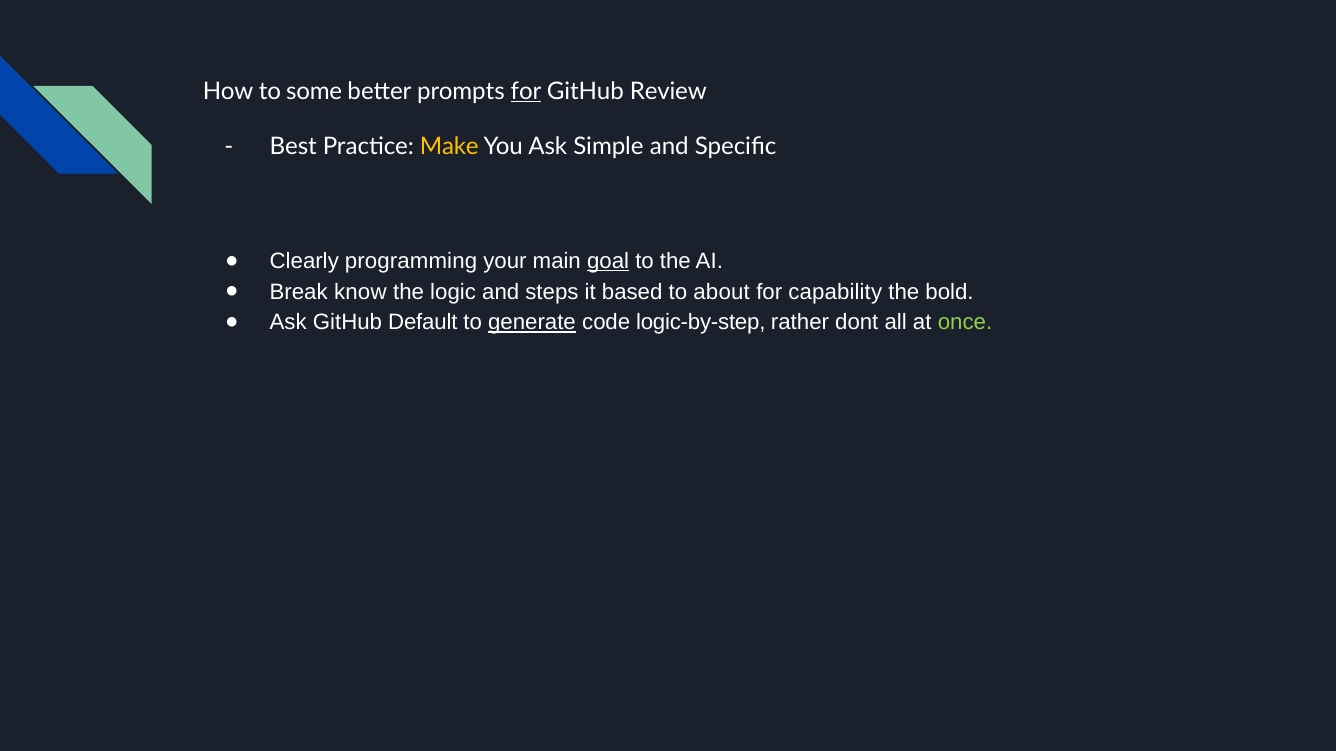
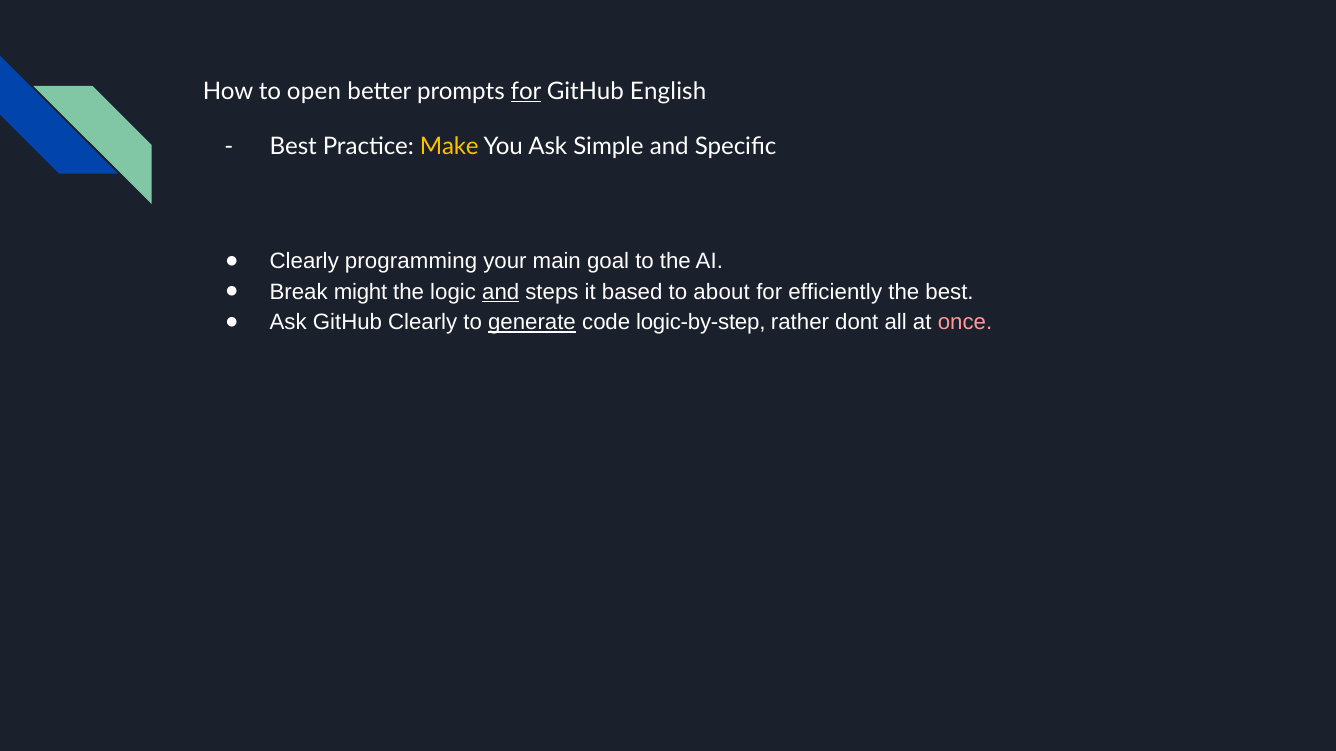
some: some -> open (314, 91)
Review: Review -> English (668, 91)
goal underline: present -> none (608, 261)
know: know -> might (361, 292)
and underline: none -> present (501, 292)
capability: capability -> efficiently (835, 292)
the bold: bold -> best (950, 292)
GitHub Default: Default -> Clearly (423, 323)
once colour: light green -> pink (965, 323)
